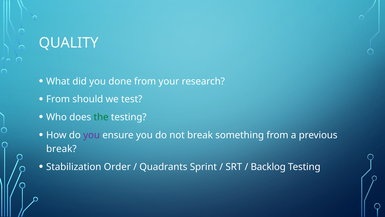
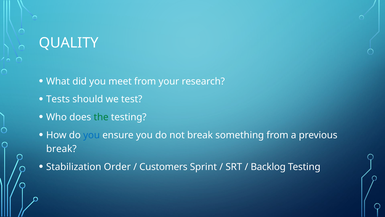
done: done -> meet (120, 81)
From: From -> Tests (58, 99)
you colour: purple -> blue (92, 135)
Quadrants: Quadrants -> Customers (163, 167)
